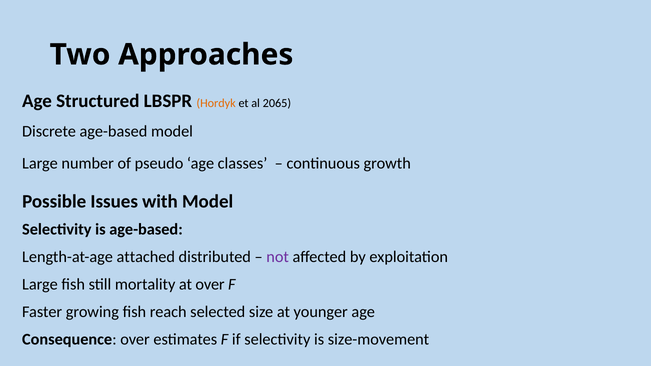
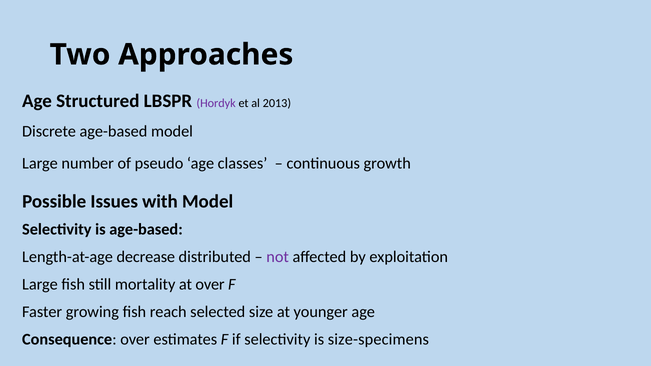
Hordyk colour: orange -> purple (216, 103)
2065: 2065 -> 2013 (277, 103)
attached: attached -> decrease (146, 257)
size-movement: size-movement -> size-specimens (378, 339)
